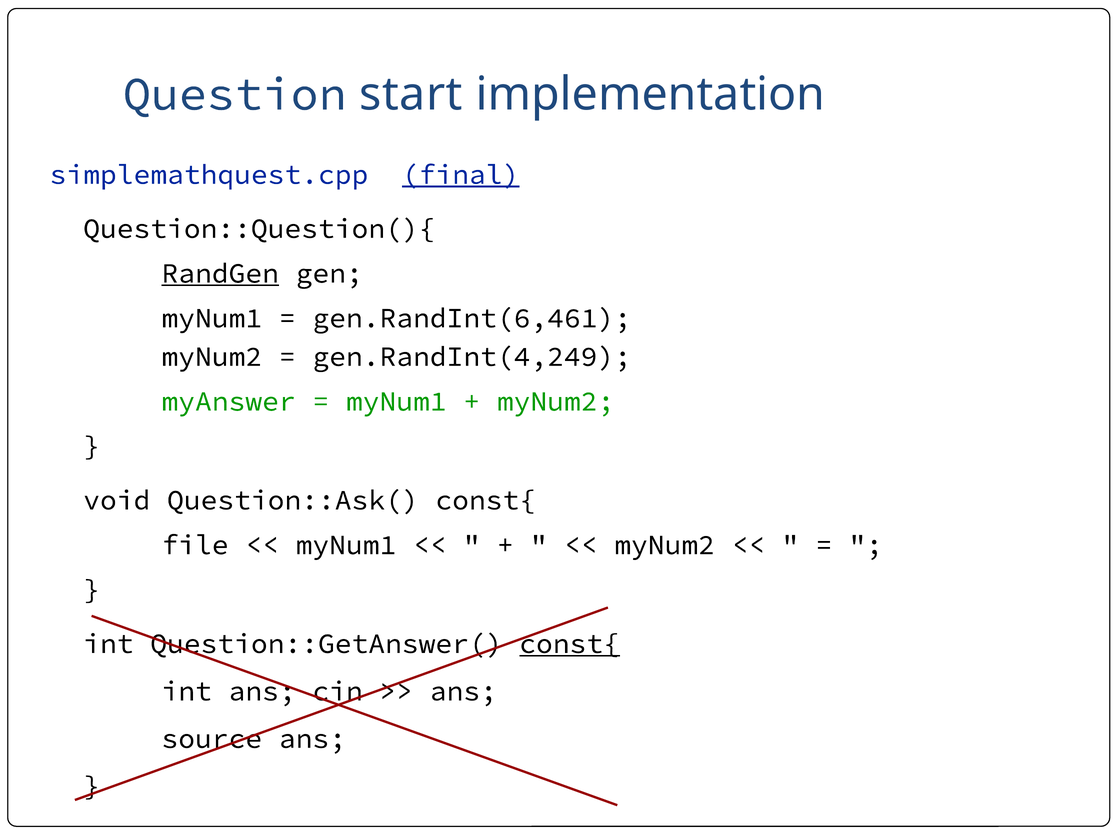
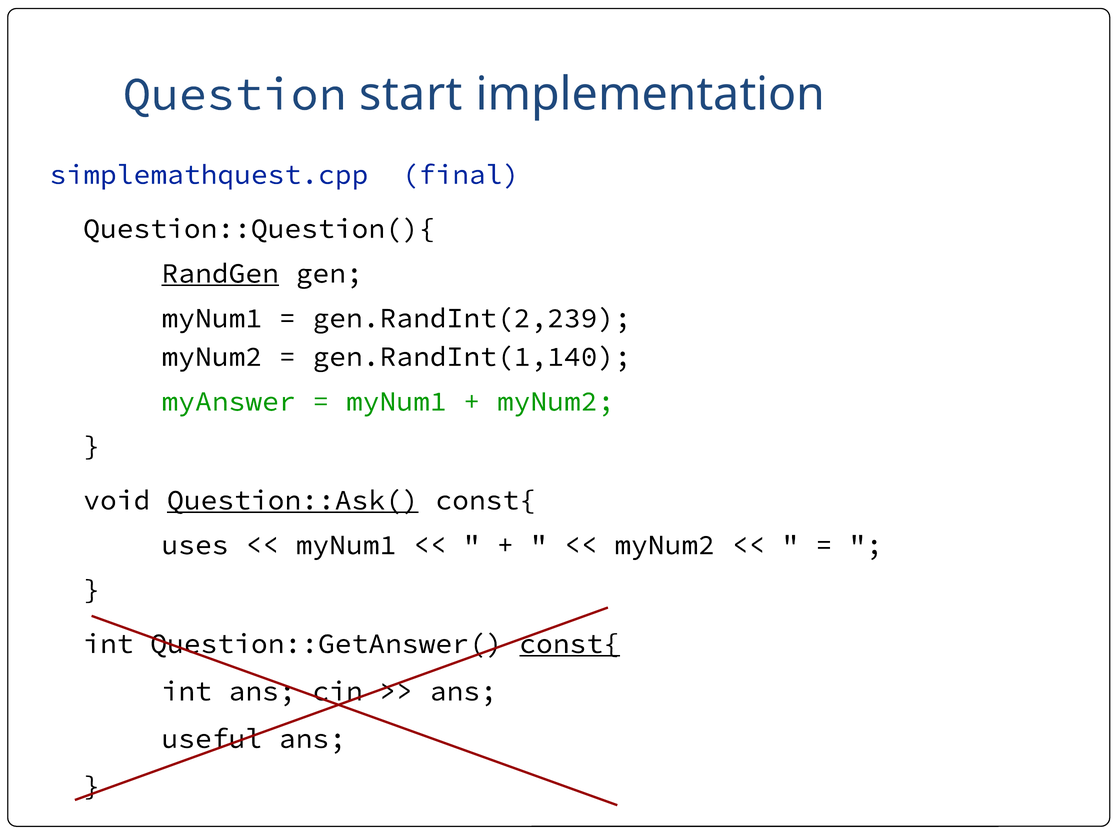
final underline: present -> none (461, 175)
gen.RandInt(6,461: gen.RandInt(6,461 -> gen.RandInt(2,239 (472, 318)
gen.RandInt(4,249: gen.RandInt(4,249 -> gen.RandInt(1,140 (472, 357)
Question::Ask( underline: none -> present (293, 500)
file: file -> uses (195, 545)
source: source -> useful (212, 739)
